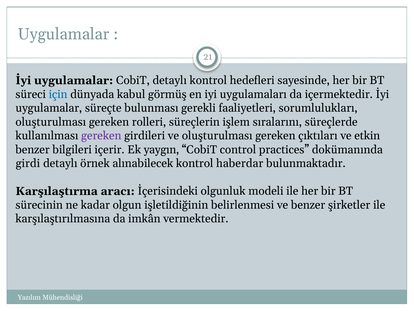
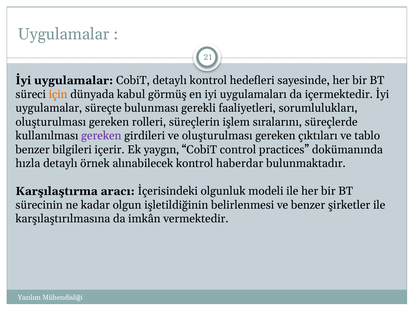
için colour: blue -> orange (58, 94)
etkin: etkin -> tablo (367, 136)
girdi: girdi -> hızla (28, 163)
